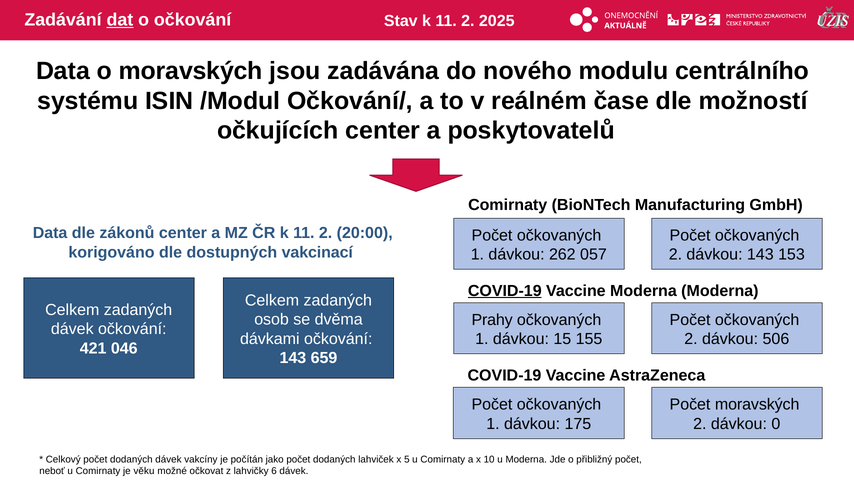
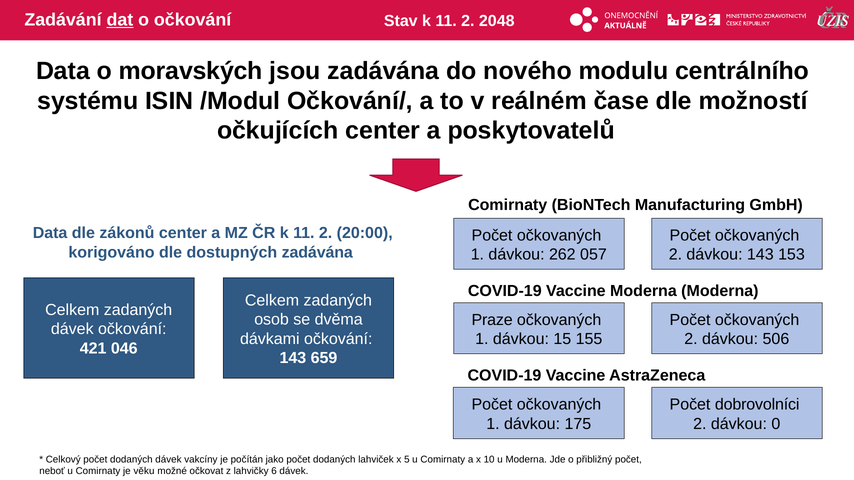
2025: 2025 -> 2048 (497, 21)
dostupných vakcinací: vakcinací -> zadávána (317, 253)
COVID-19 underline: present -> none (505, 291)
Prahy: Prahy -> Praze (492, 320)
Počet moravských: moravských -> dobrovolníci (757, 405)
